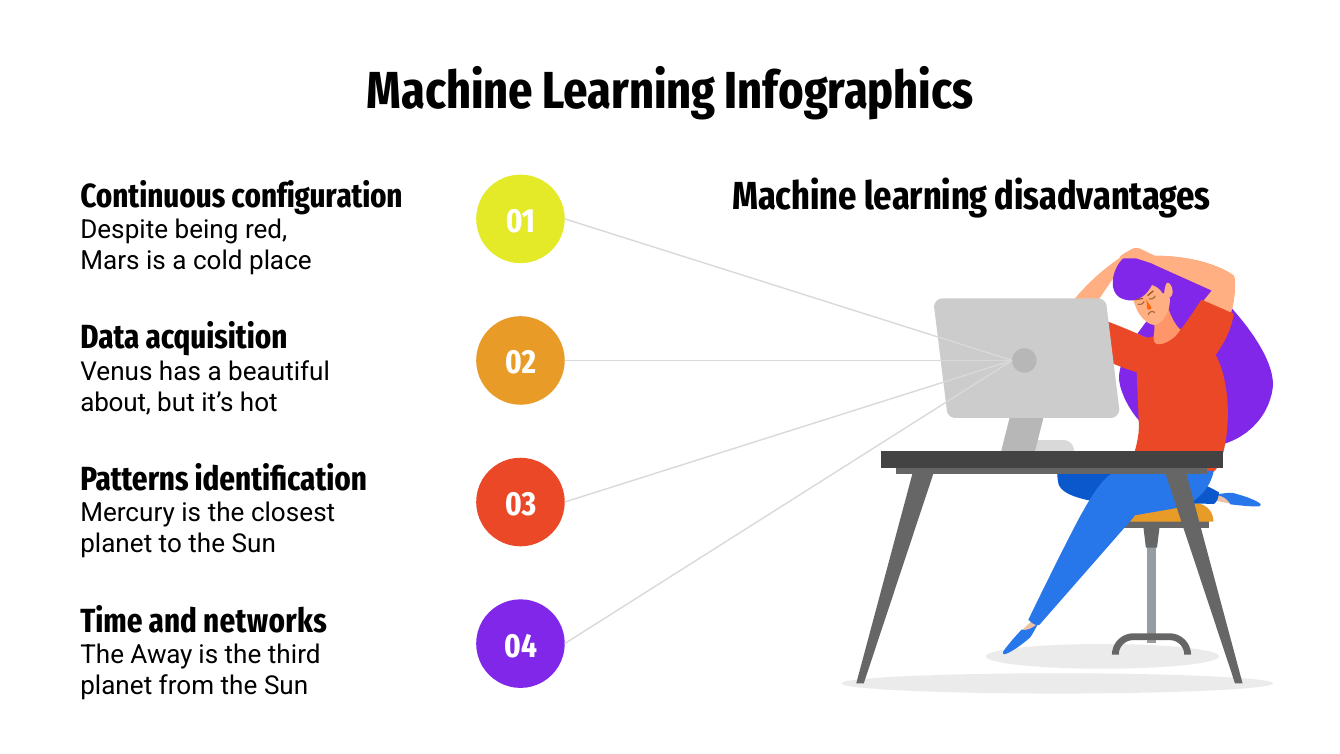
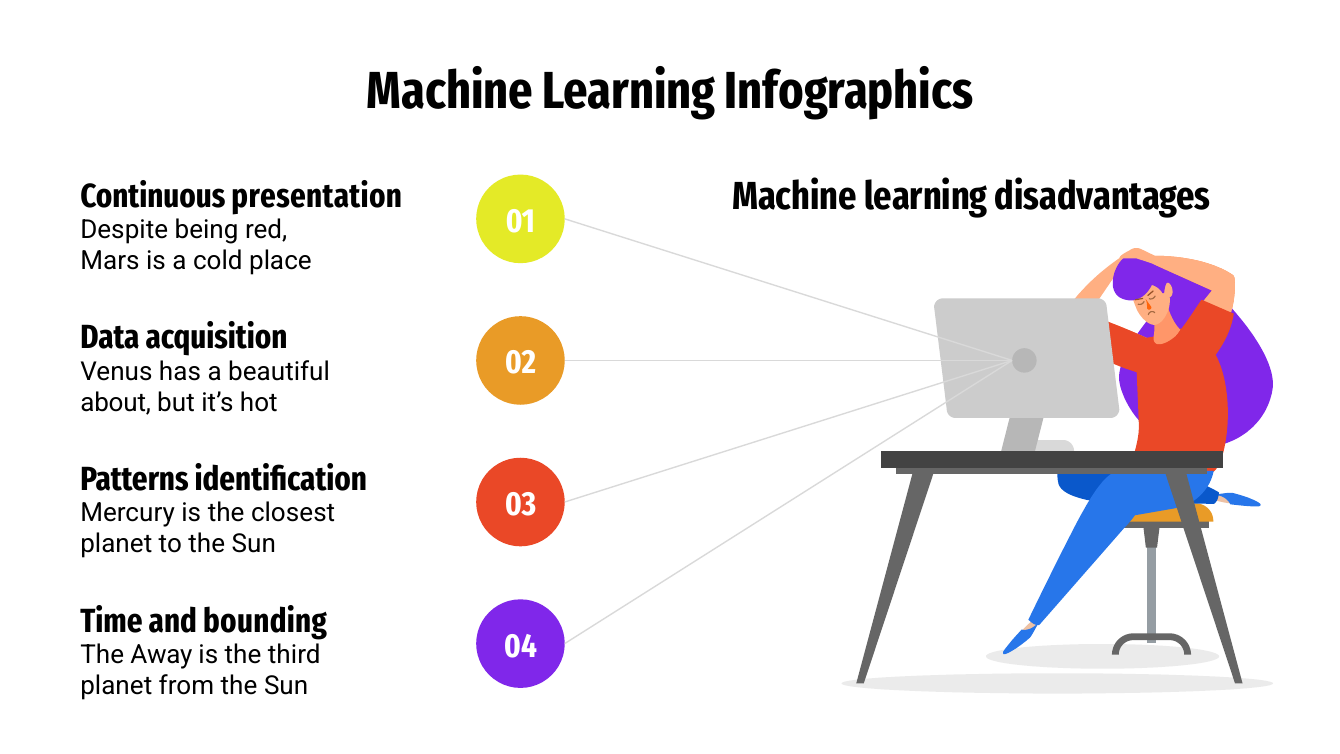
configuration: configuration -> presentation (317, 196)
networks: networks -> bounding (265, 621)
